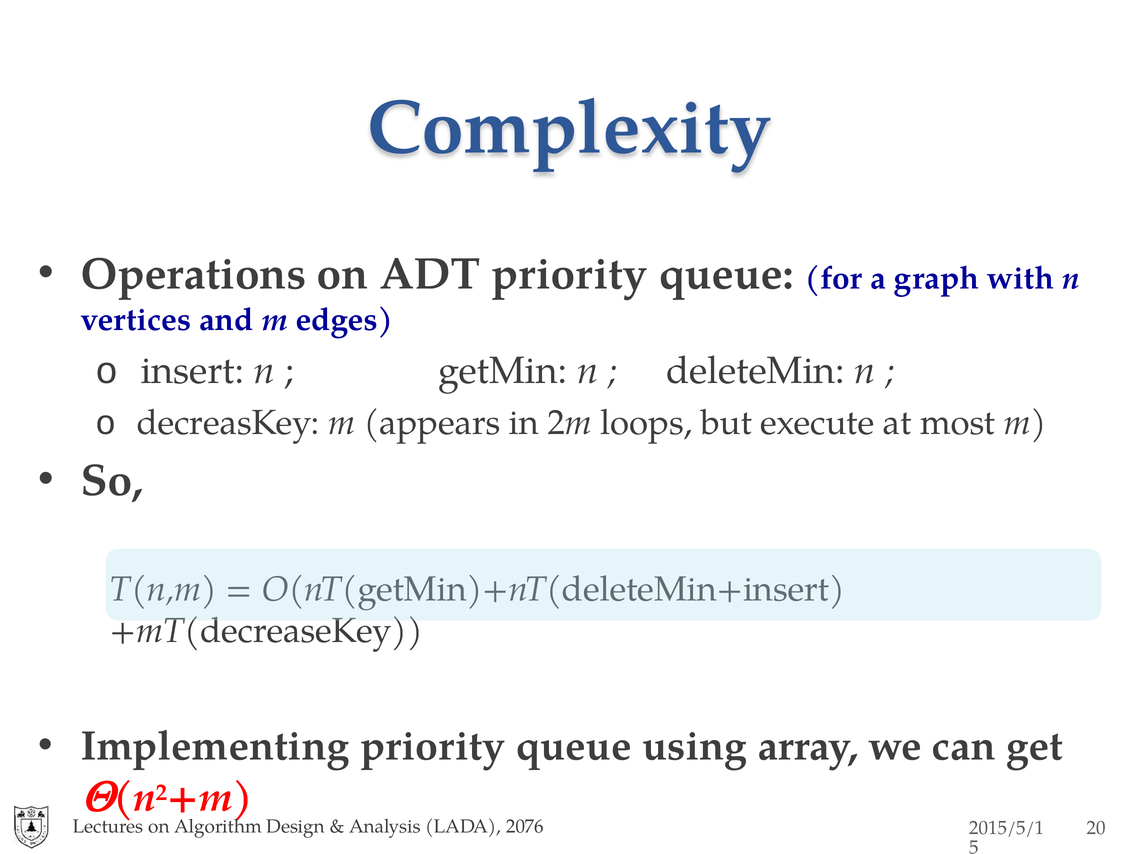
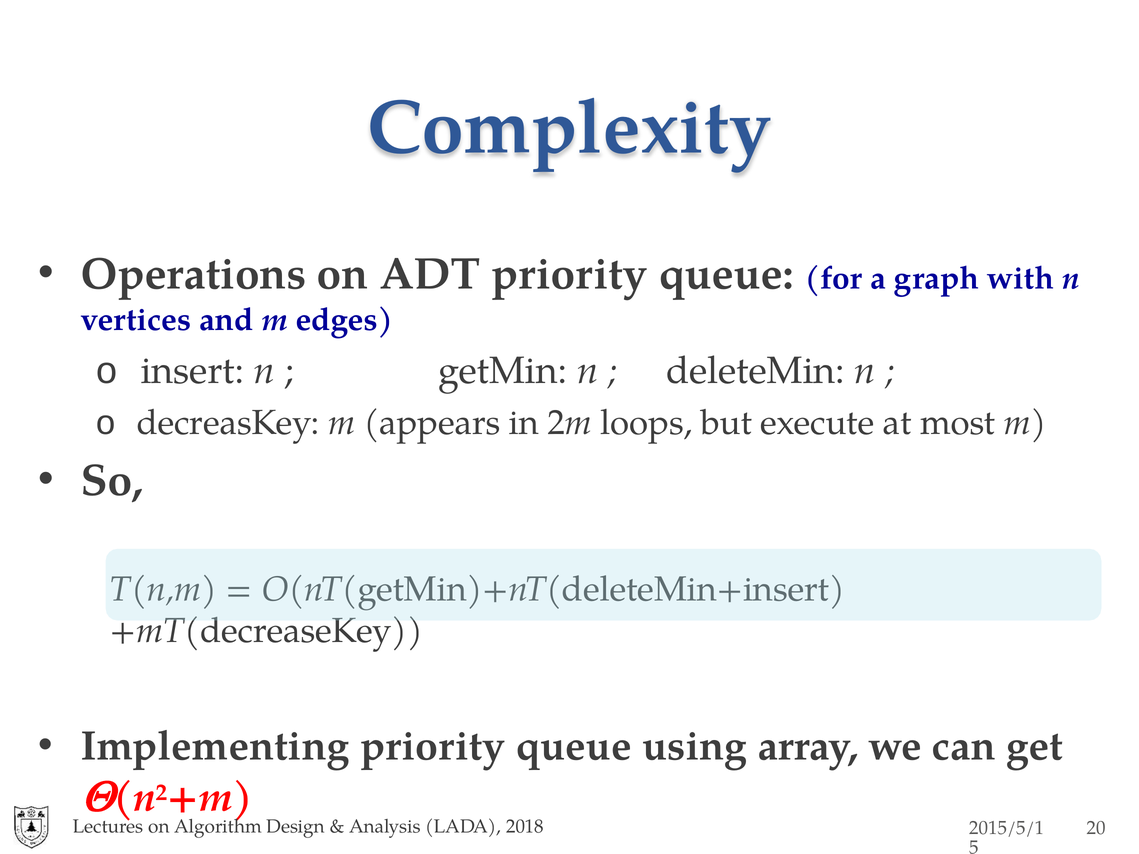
2076: 2076 -> 2018 (525, 827)
